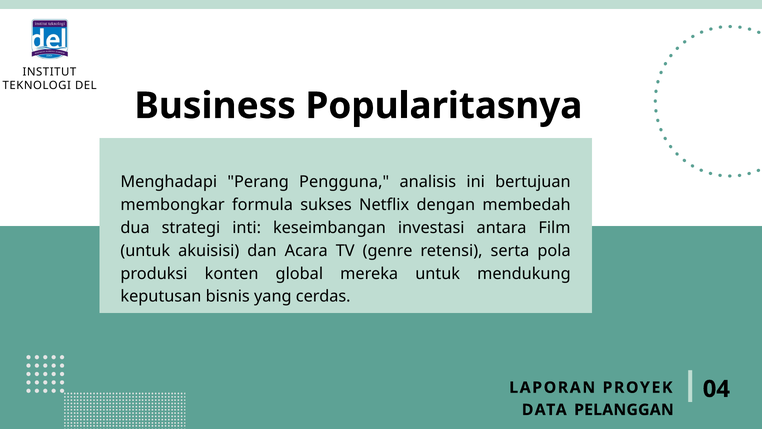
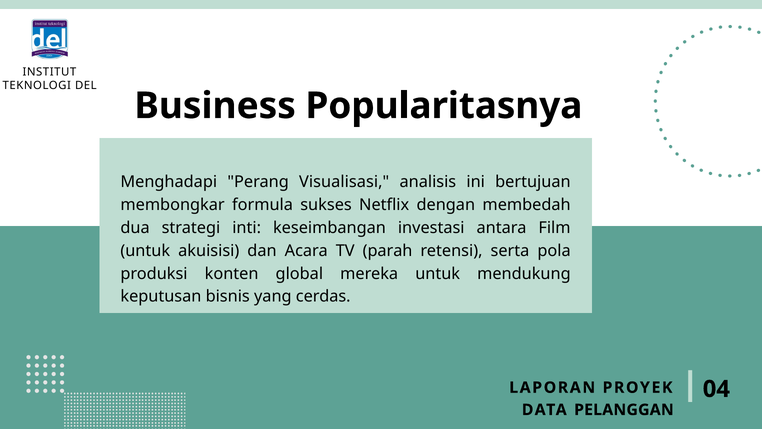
Pengguna: Pengguna -> Visualisasi (344, 182)
genre: genre -> parah (388, 251)
